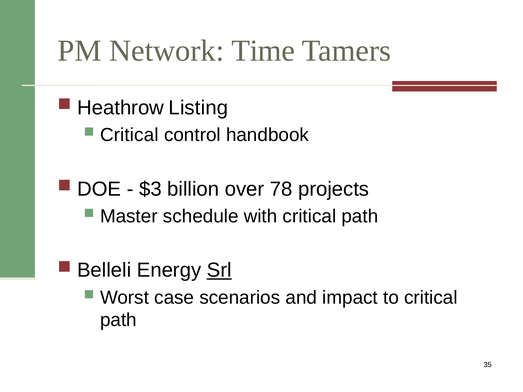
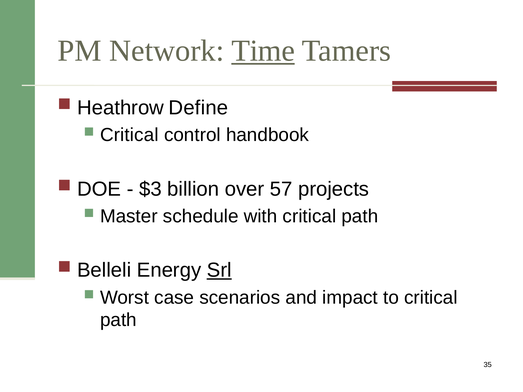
Time underline: none -> present (263, 51)
Listing: Listing -> Define (198, 108)
78: 78 -> 57 (281, 189)
